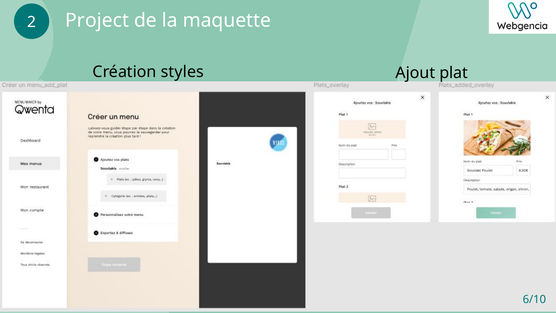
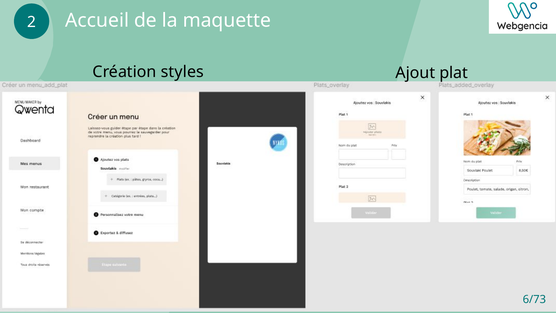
Project: Project -> Accueil (97, 20)
6/10: 6/10 -> 6/73 (534, 299)
